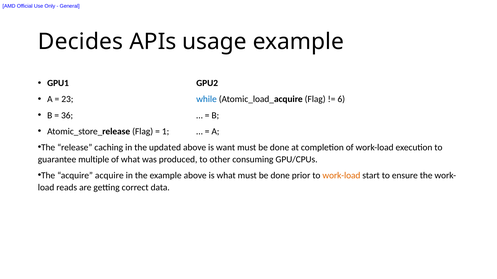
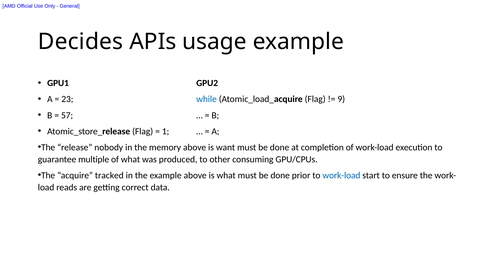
6: 6 -> 9 (341, 99)
36: 36 -> 57 (67, 115)
caching: caching -> nobody (109, 148)
updated: updated -> memory (165, 148)
acquire acquire: acquire -> tracked (109, 176)
work-load colour: orange -> blue (341, 176)
